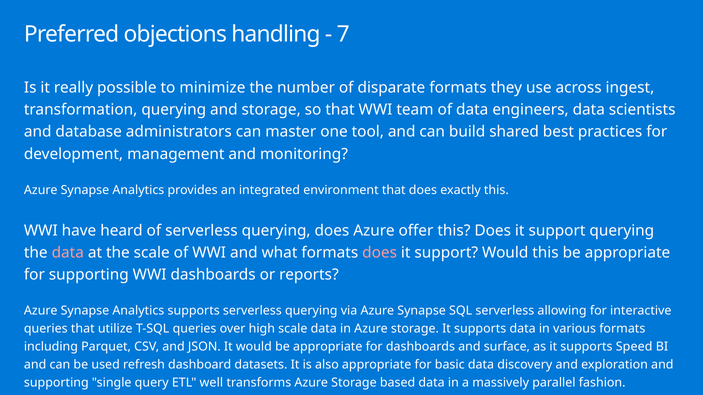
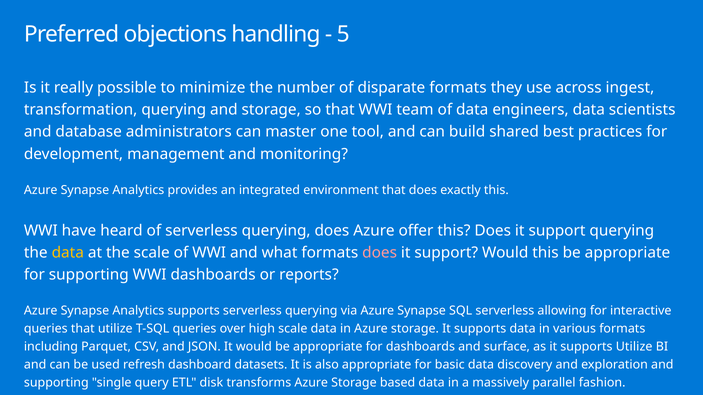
7: 7 -> 5 (343, 34)
data colour: pink -> yellow (68, 253)
supports Speed: Speed -> Utilize (634, 347)
well: well -> disk (211, 383)
